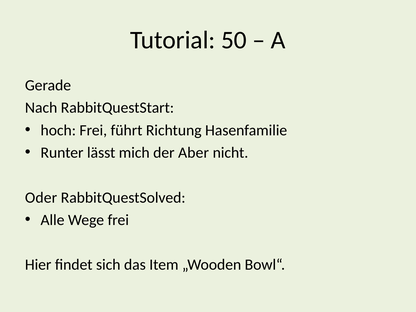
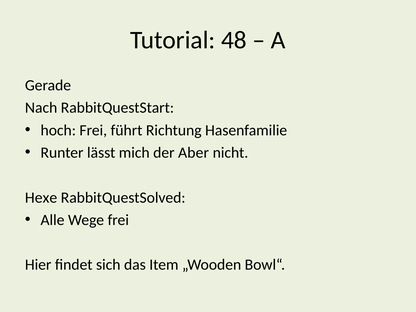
50: 50 -> 48 (234, 40)
Oder: Oder -> Hexe (41, 198)
